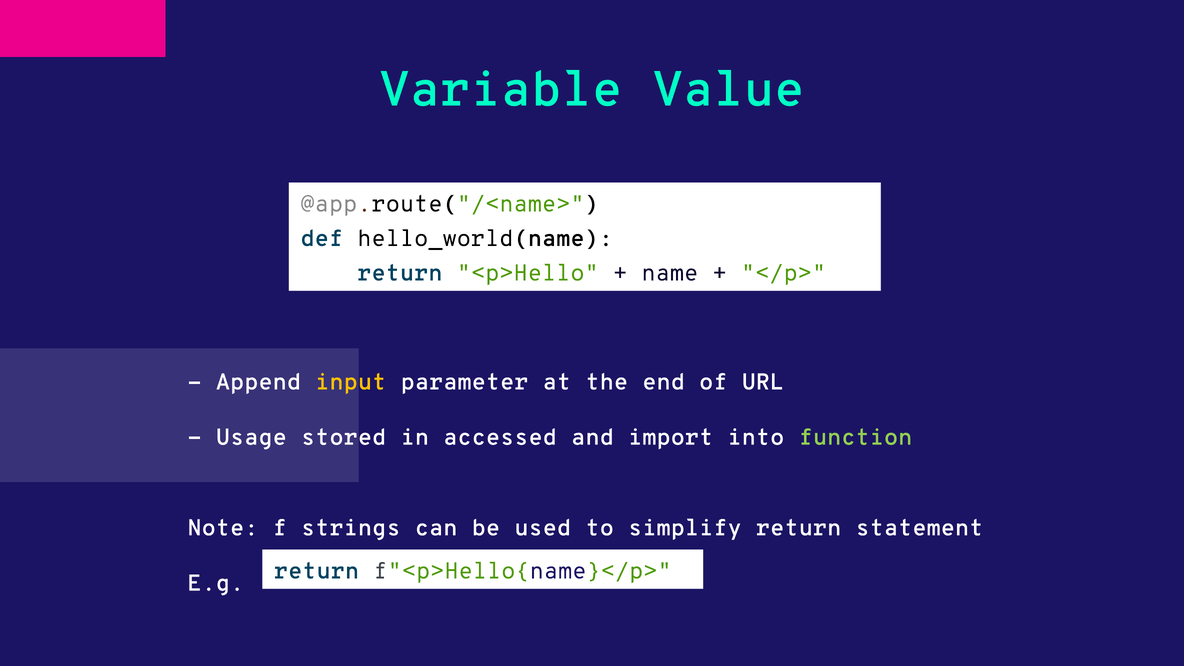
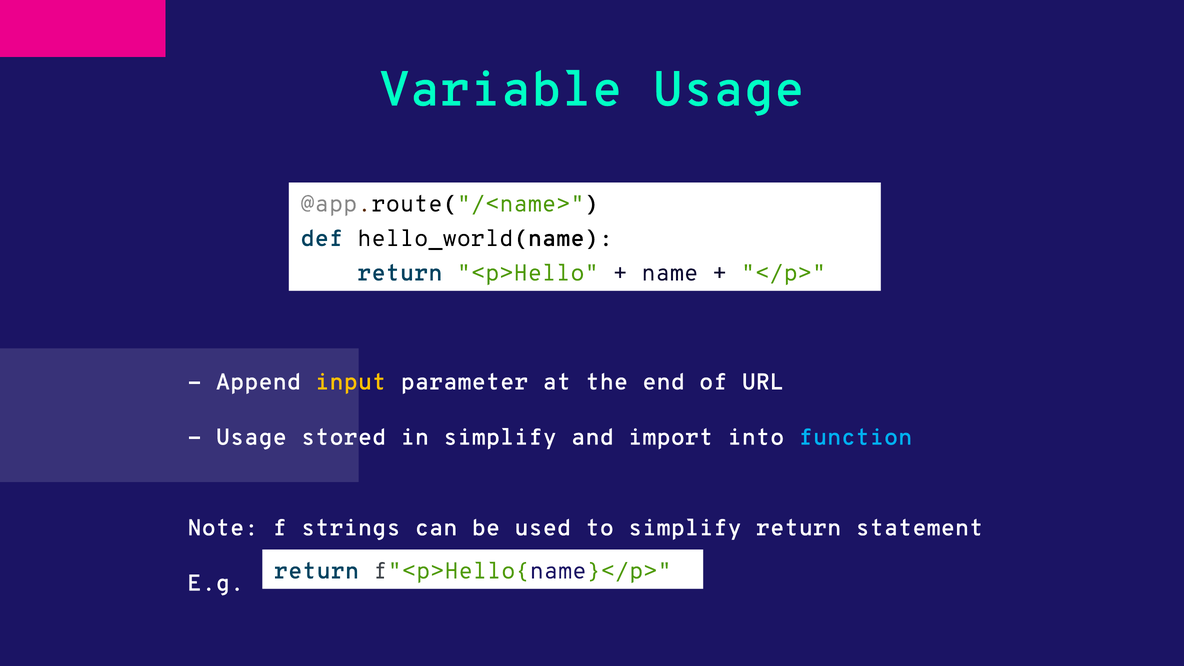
Variable Value: Value -> Usage (729, 89)
in accessed: accessed -> simplify (500, 437)
function colour: light green -> light blue (856, 437)
